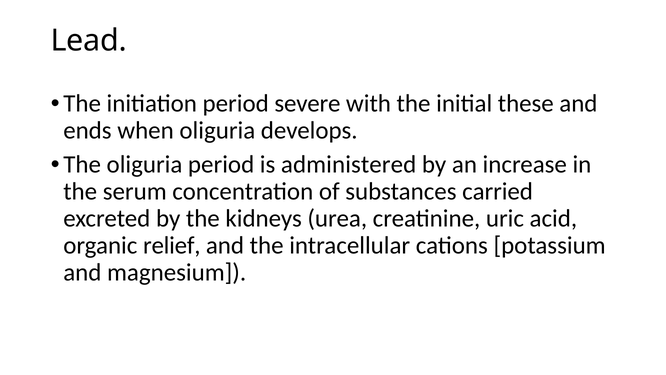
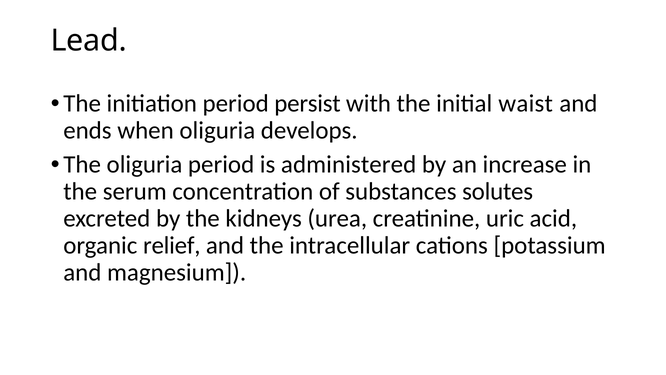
severe: severe -> persist (308, 104)
these: these -> waist (526, 104)
carried: carried -> solutes (498, 191)
